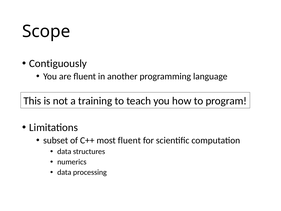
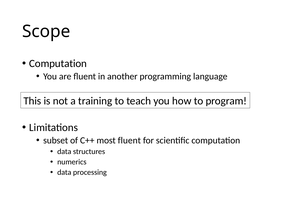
Contiguously: Contiguously -> Computation (58, 63)
